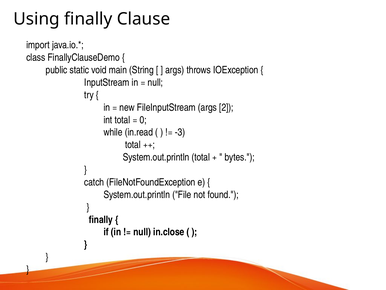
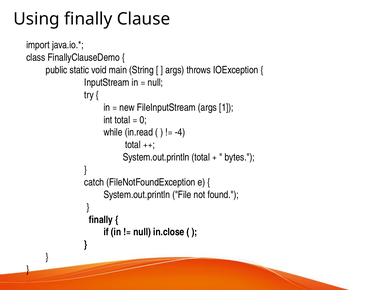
2: 2 -> 1 (226, 107)
-3: -3 -> -4 (180, 132)
